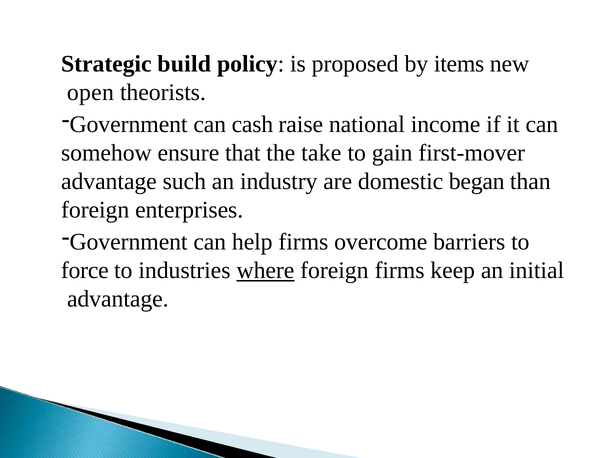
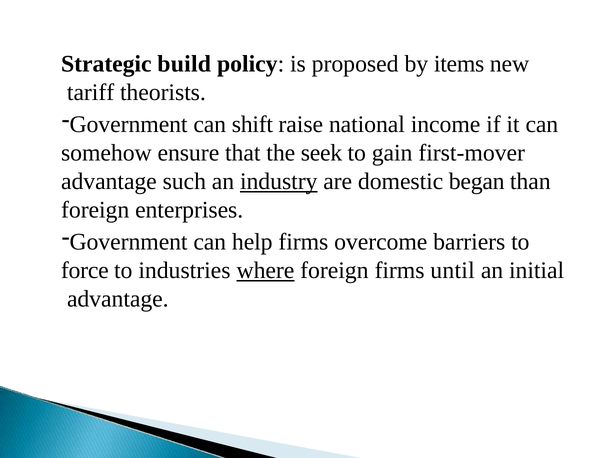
open: open -> tariff (91, 92)
cash: cash -> shift (252, 124)
take: take -> seek (322, 153)
industry underline: none -> present (279, 182)
keep: keep -> until (453, 270)
